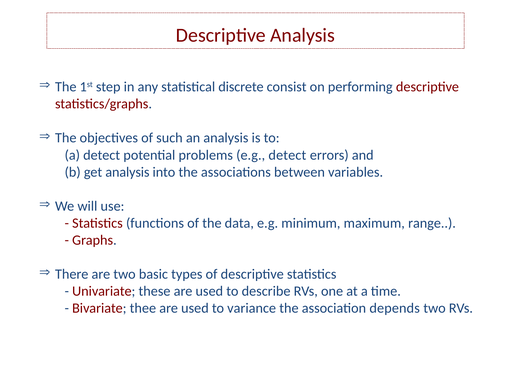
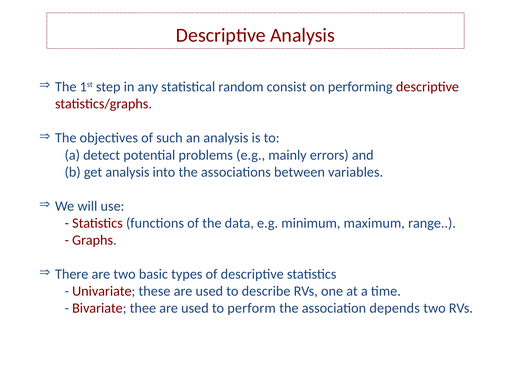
discrete: discrete -> random (241, 87)
e.g detect: detect -> mainly (287, 155)
variance: variance -> perform (252, 308)
